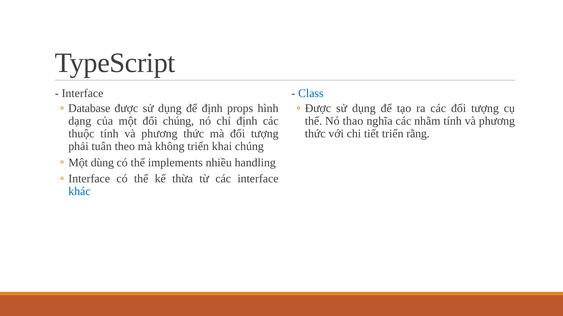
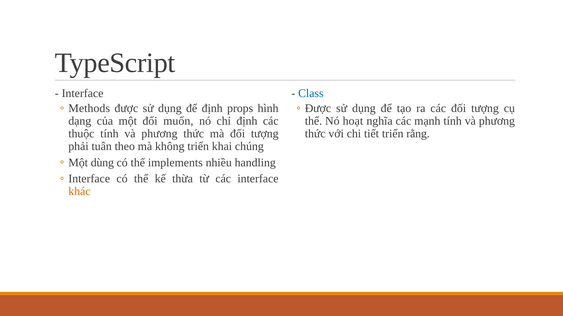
Database: Database -> Methods (89, 109)
đối chúng: chúng -> muốn (178, 121)
thao: thao -> hoạt (353, 121)
nhằm: nhằm -> mạnh (427, 121)
khác colour: blue -> orange (79, 192)
